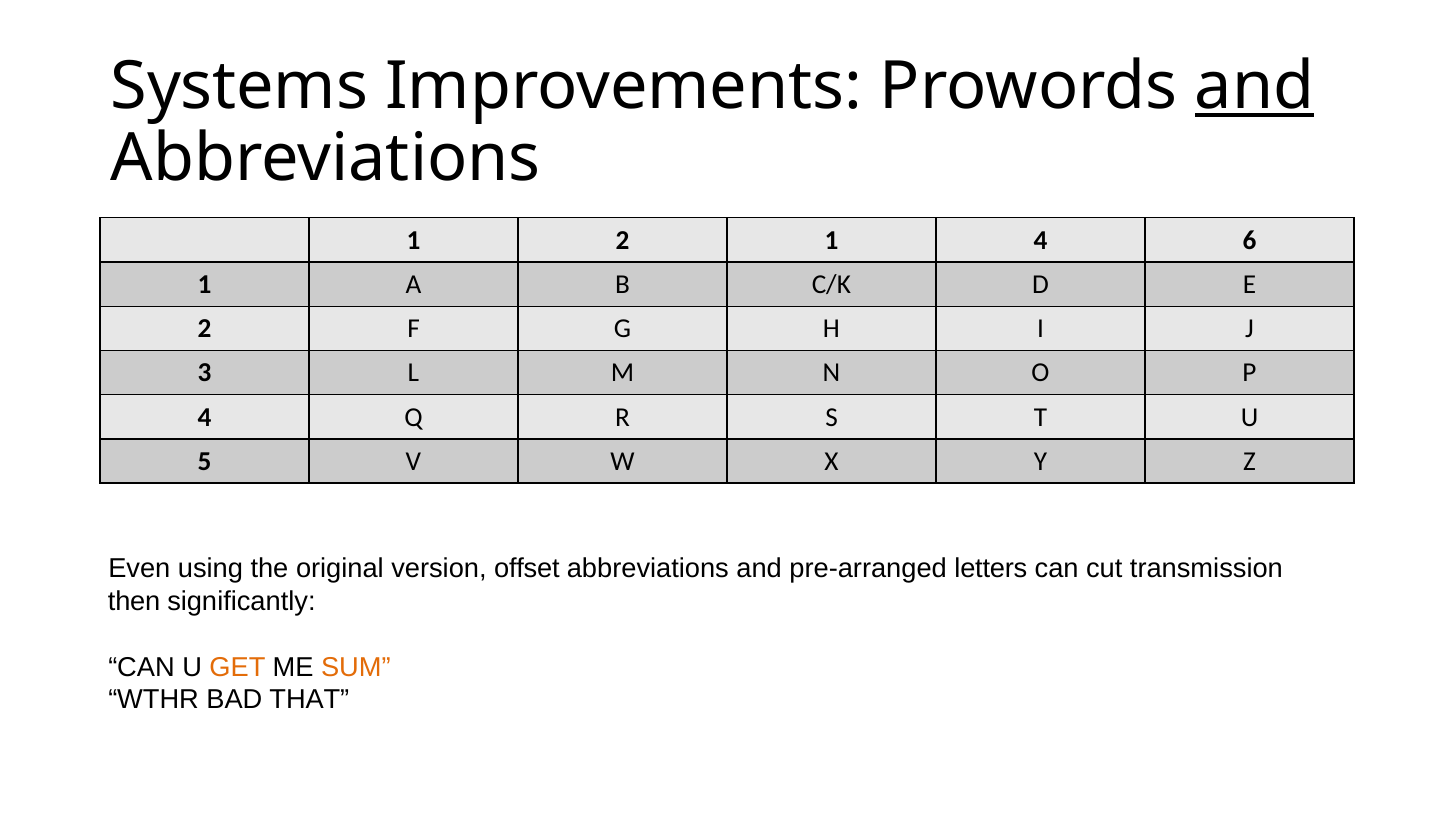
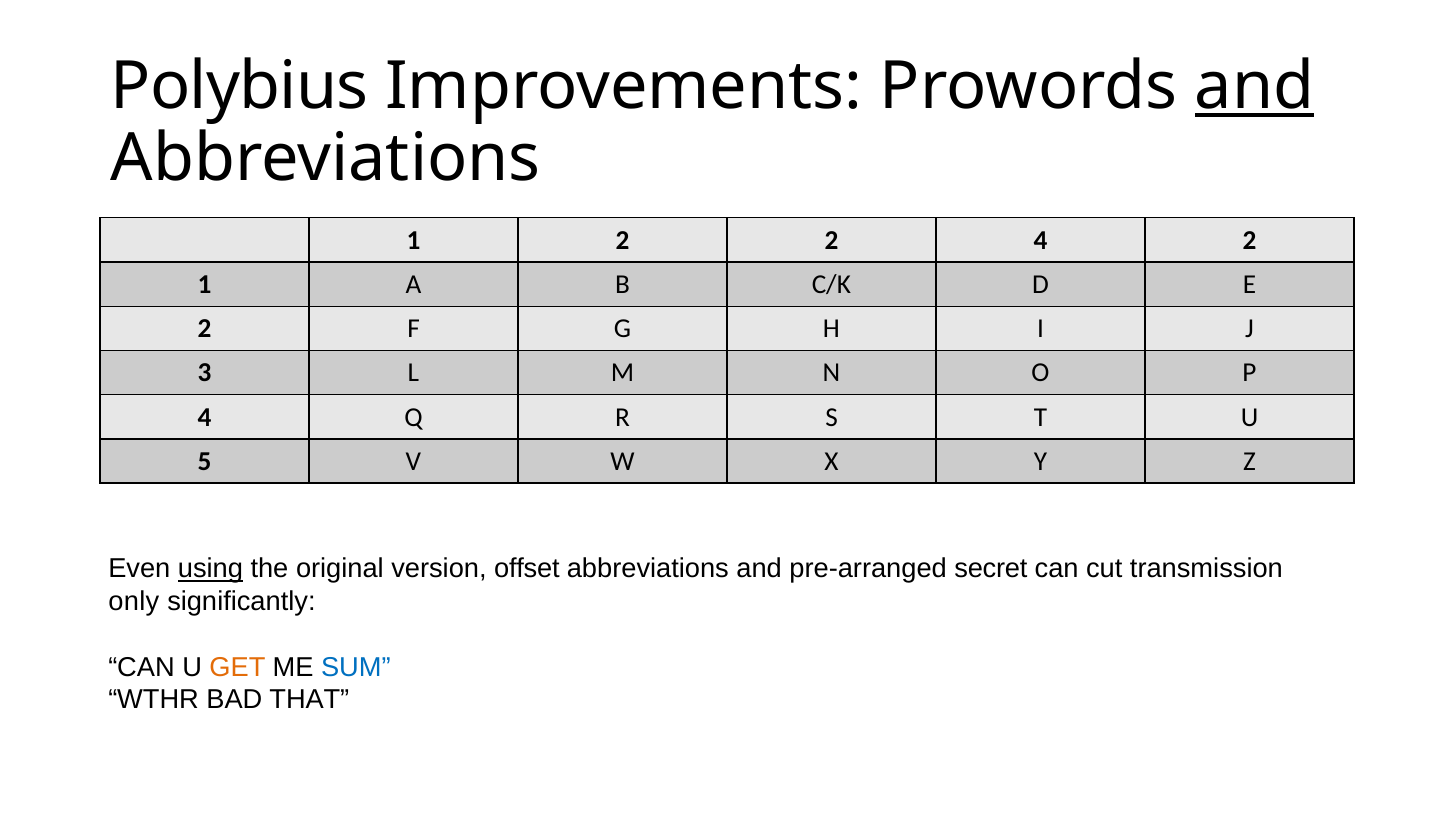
Systems: Systems -> Polybius (240, 86)
2 1: 1 -> 2 (831, 240)
4 6: 6 -> 2 (1249, 240)
using underline: none -> present (210, 569)
letters: letters -> secret (991, 569)
then: then -> only (134, 602)
SUM colour: orange -> blue (356, 667)
